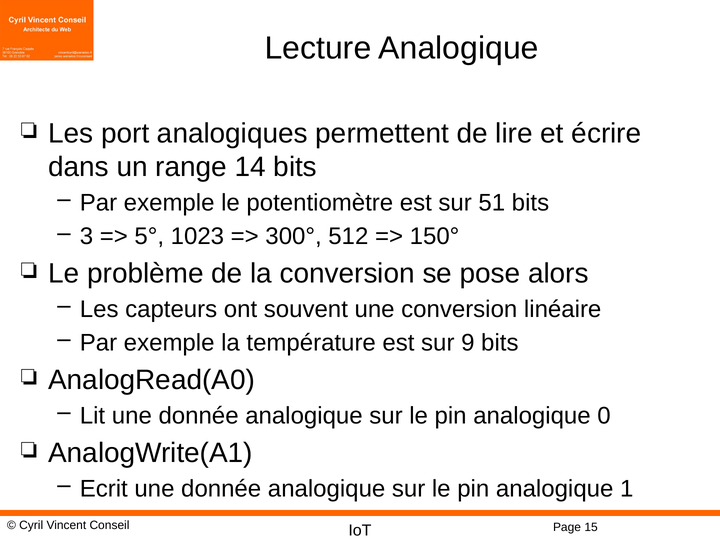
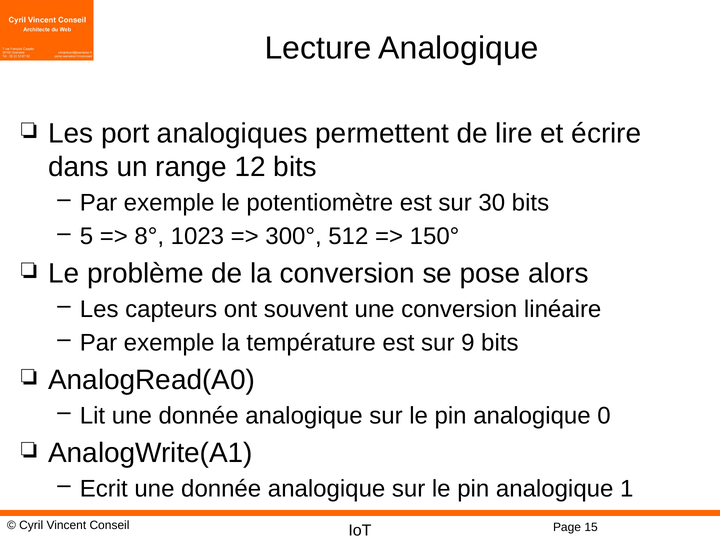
14: 14 -> 12 (250, 167)
51: 51 -> 30 (492, 203)
3: 3 -> 5 (87, 237)
5°: 5° -> 8° (149, 237)
